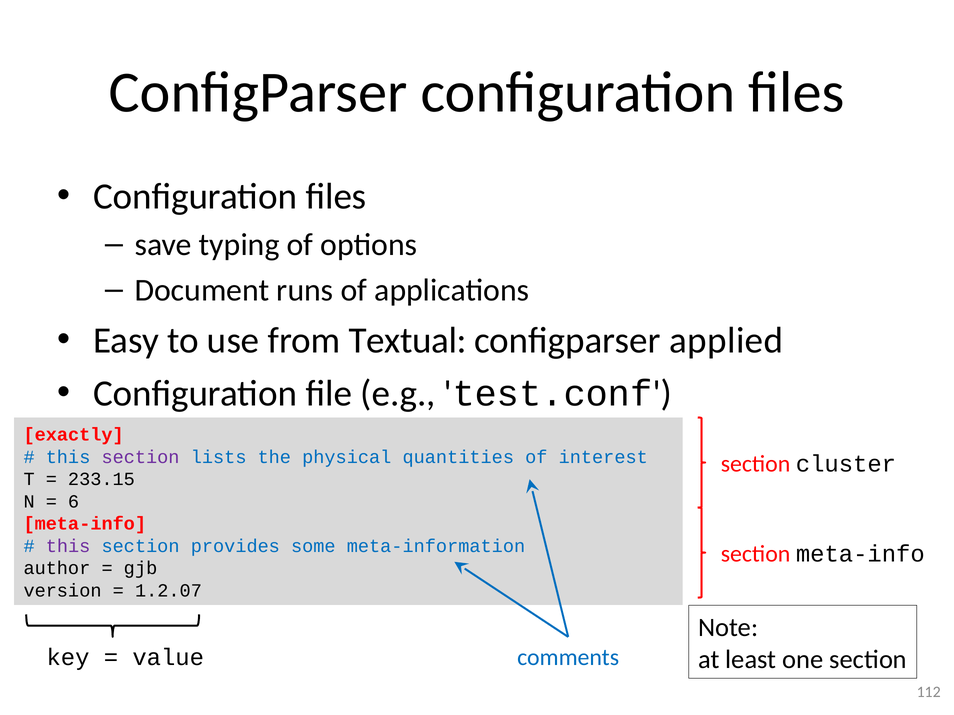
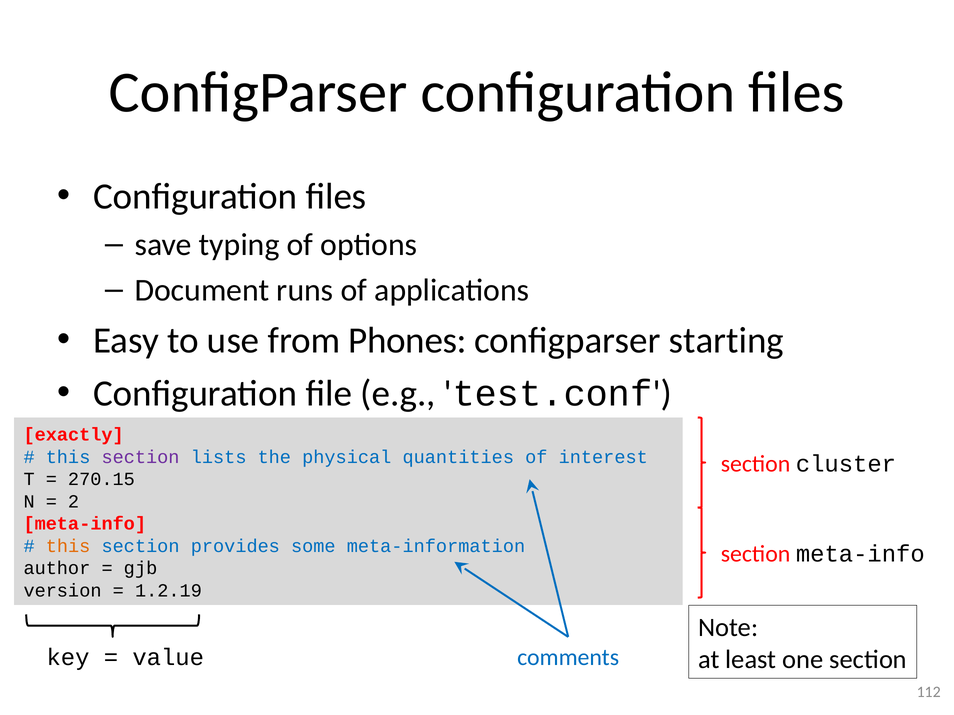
Textual: Textual -> Phones (408, 341)
applied: applied -> starting (726, 341)
233.15: 233.15 -> 270.15 (101, 479)
6: 6 -> 2 (74, 502)
this colour: purple -> orange (68, 546)
1.2.07: 1.2.07 -> 1.2.19 (168, 591)
